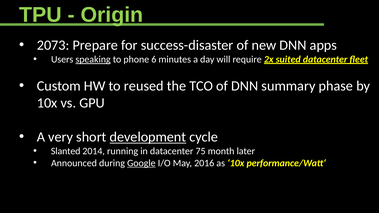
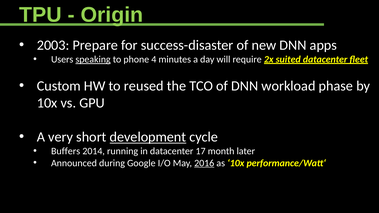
2073: 2073 -> 2003 (53, 45)
6: 6 -> 4 (154, 59)
summary: summary -> workload (288, 86)
Slanted: Slanted -> Buffers (66, 151)
75: 75 -> 17 (201, 151)
Google underline: present -> none (141, 163)
2016 underline: none -> present (204, 163)
